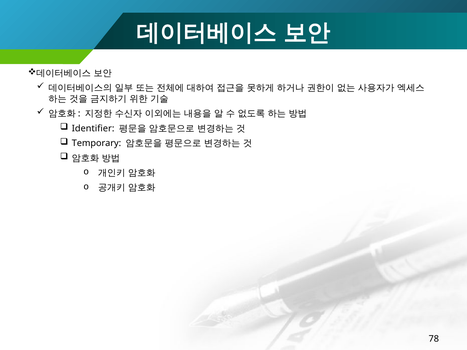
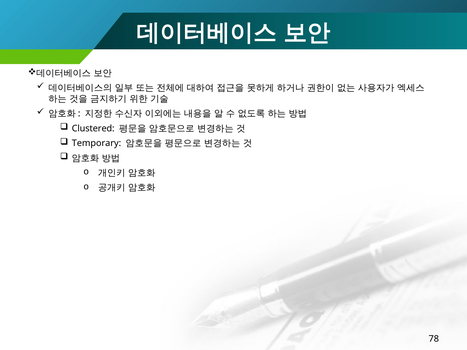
Identifier: Identifier -> Clustered (93, 129)
